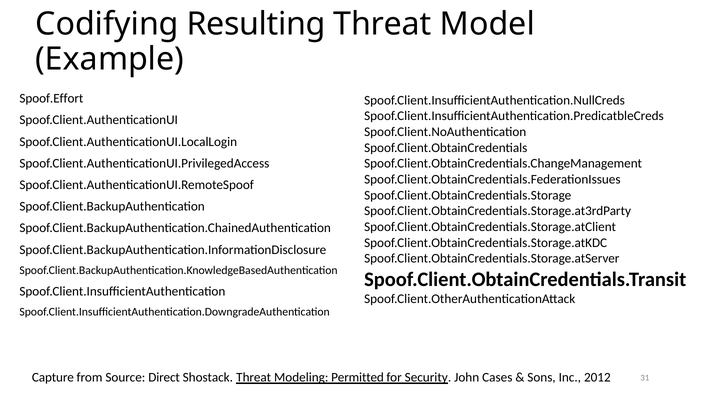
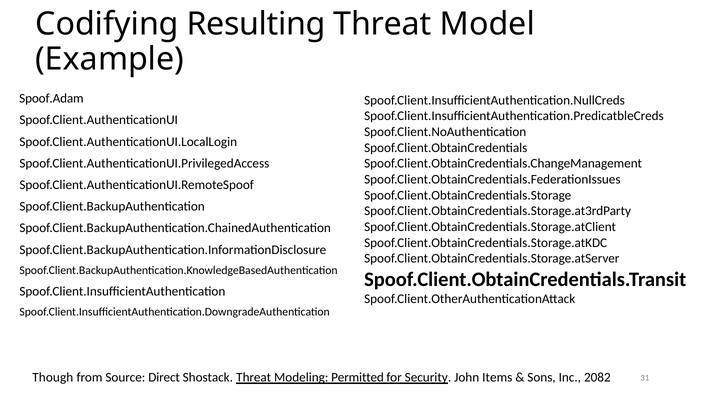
Spoof.Effort: Spoof.Effort -> Spoof.Adam (51, 98)
Capture: Capture -> Though (53, 377)
Cases: Cases -> Items (497, 377)
2012: 2012 -> 2082 (597, 377)
